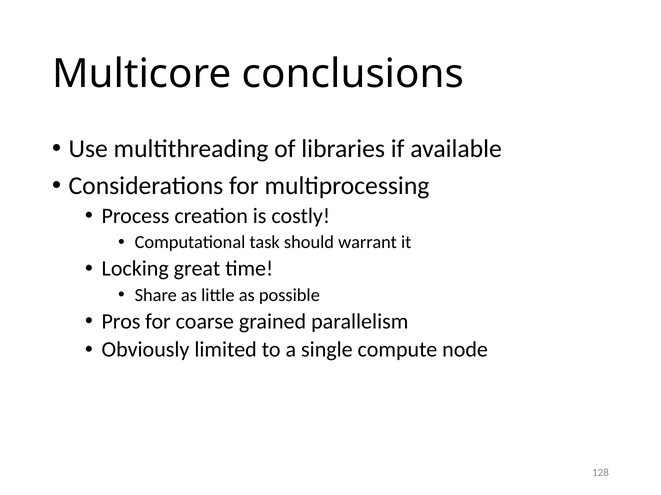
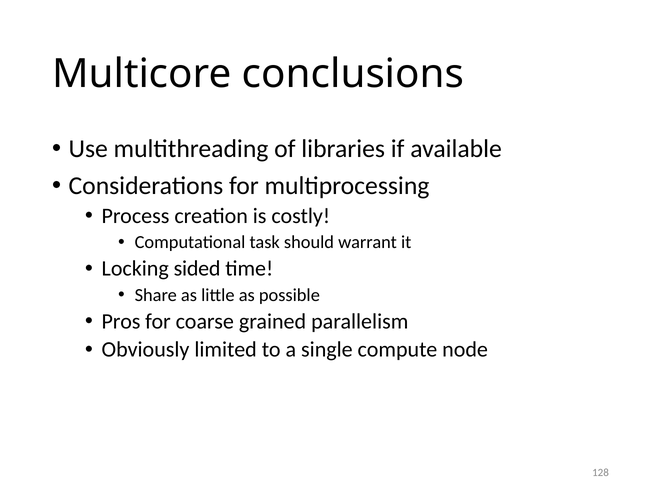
great: great -> sided (197, 269)
